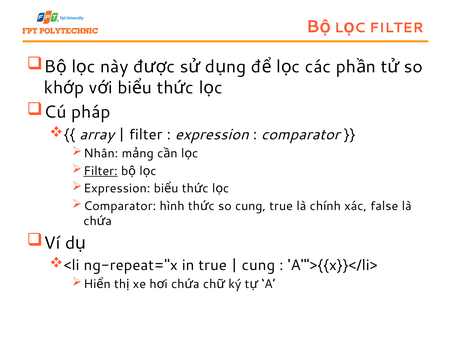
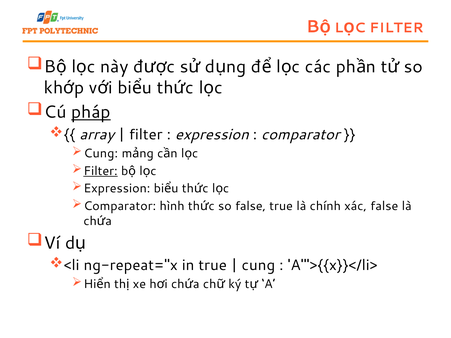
pháp underline: none -> present (91, 112)
Nhân: Nhân -> Cung (101, 154)
so cung: cung -> false (251, 206)
